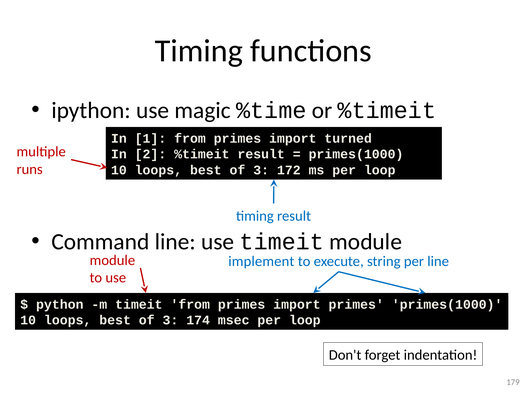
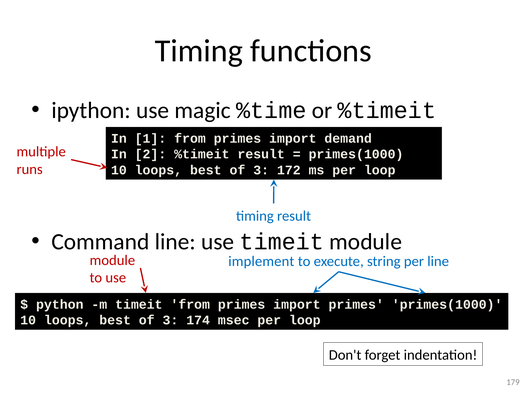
turned: turned -> demand (348, 138)
